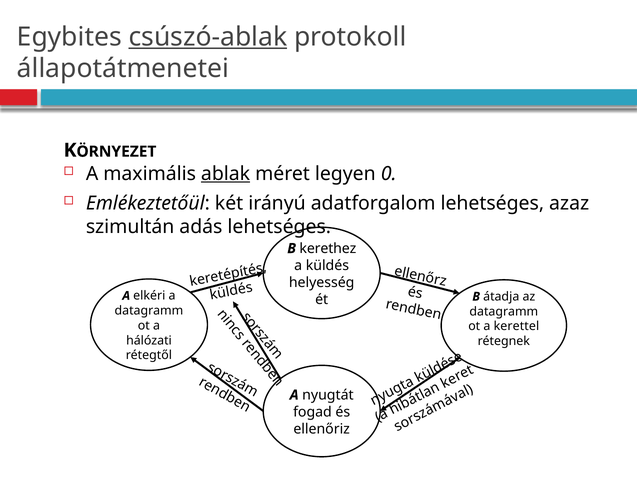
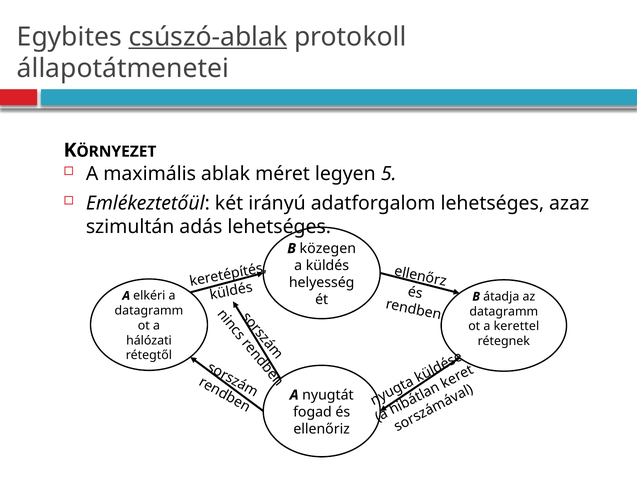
ablak underline: present -> none (226, 174)
0: 0 -> 5 (389, 174)
kerethez: kerethez -> közegen (328, 248)
